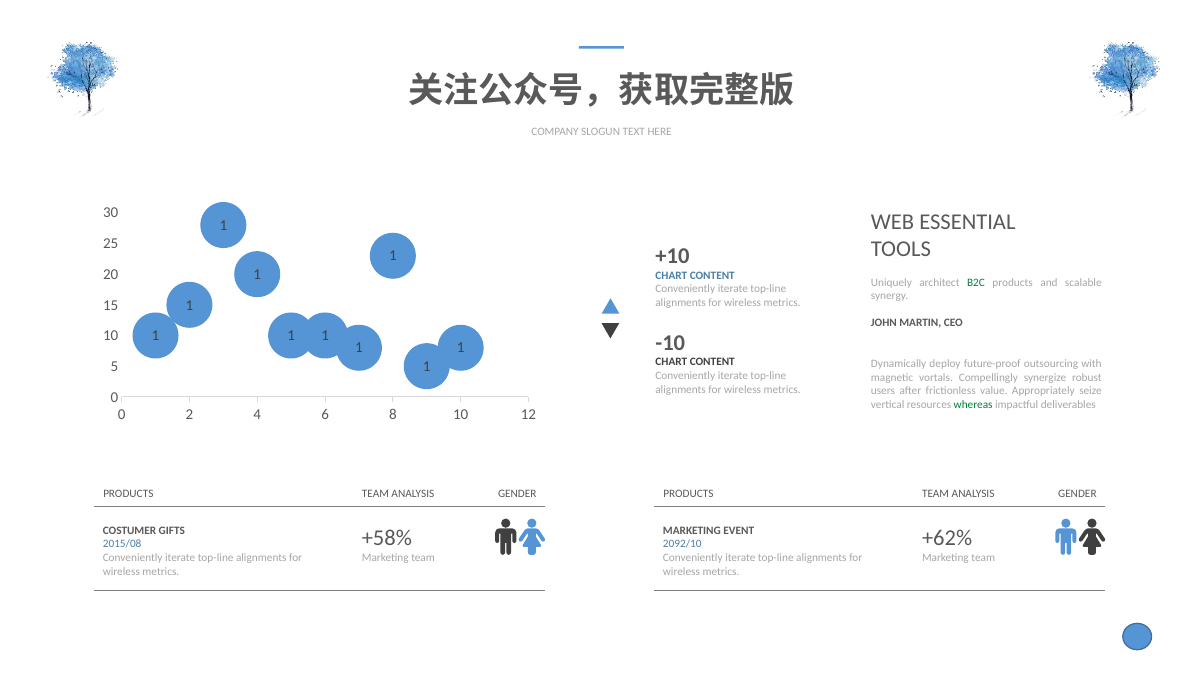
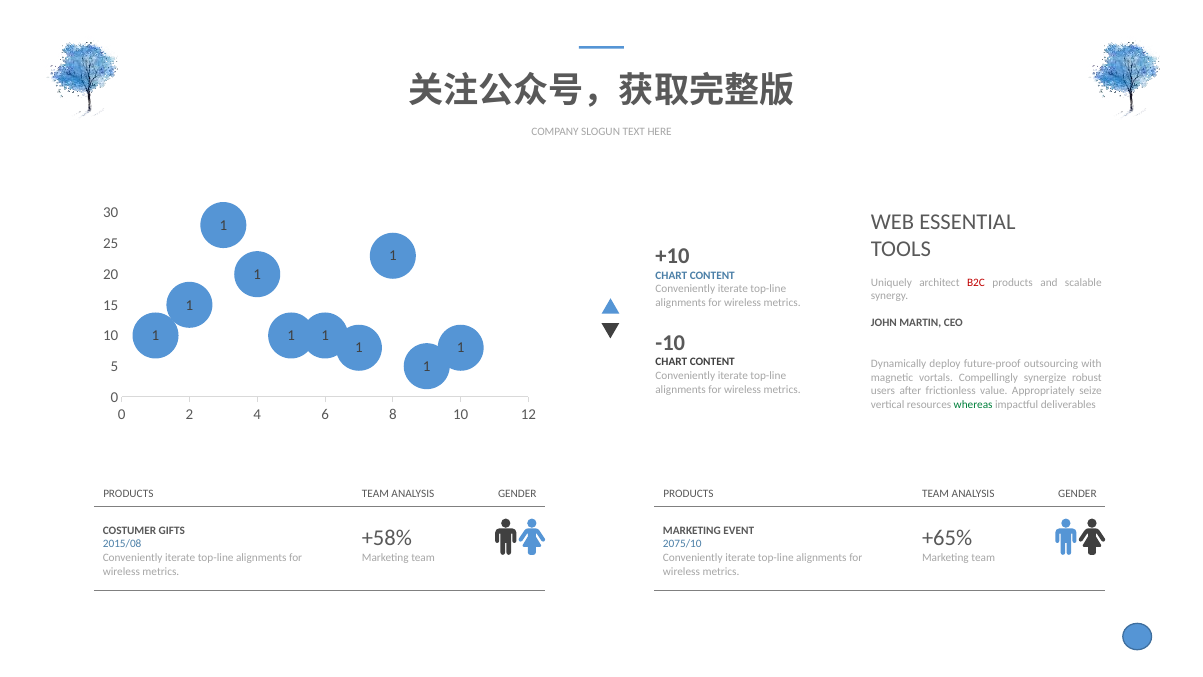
B2C colour: green -> red (976, 282)
+62%: +62% -> +65% (947, 538)
2092/10: 2092/10 -> 2075/10 (682, 544)
